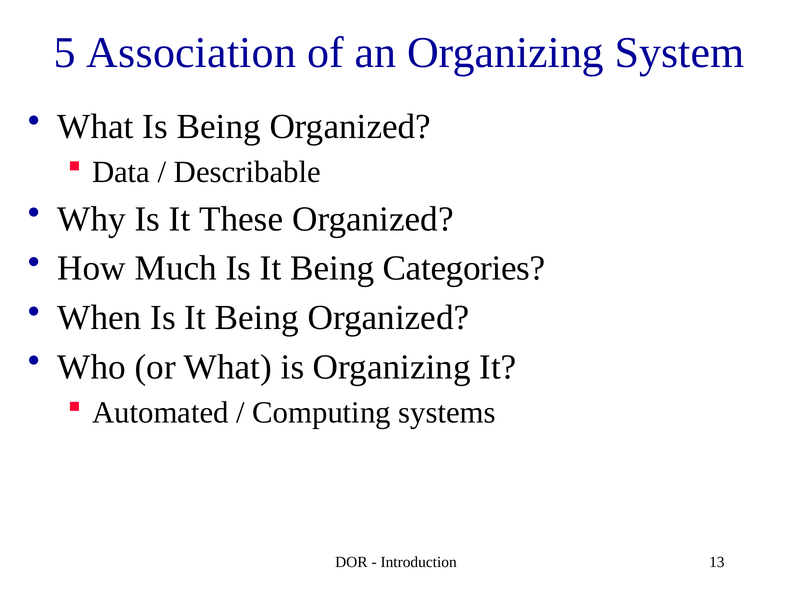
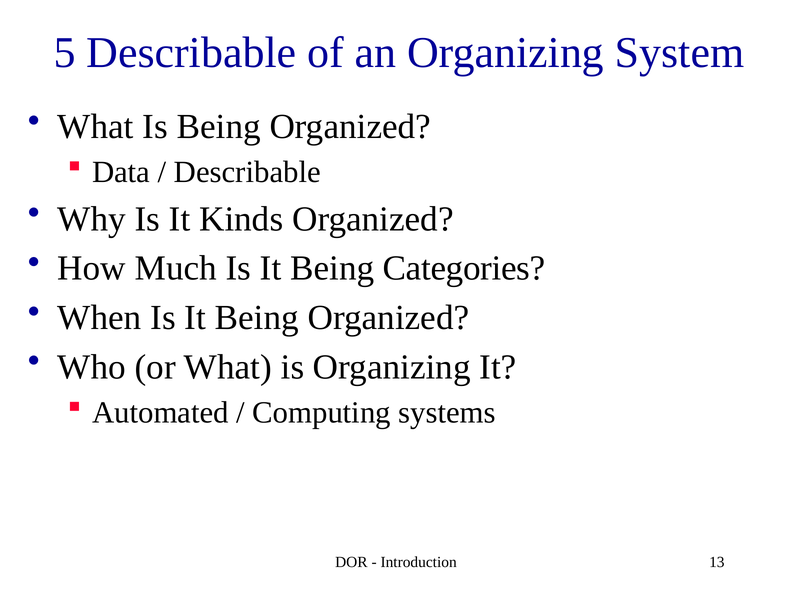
5 Association: Association -> Describable (191, 53)
These: These -> Kinds (241, 219)
